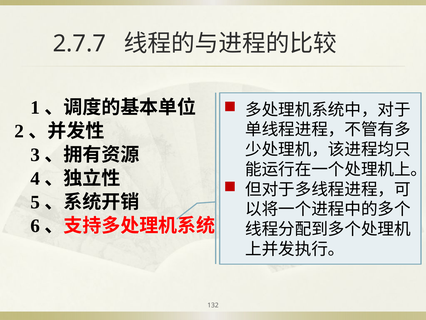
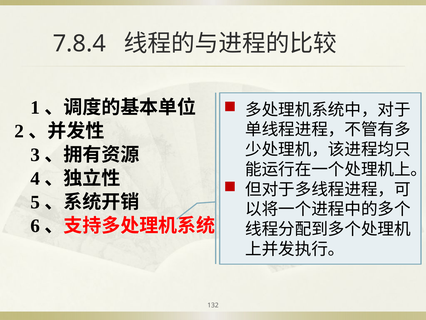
2.7.7: 2.7.7 -> 7.8.4 (79, 44)
